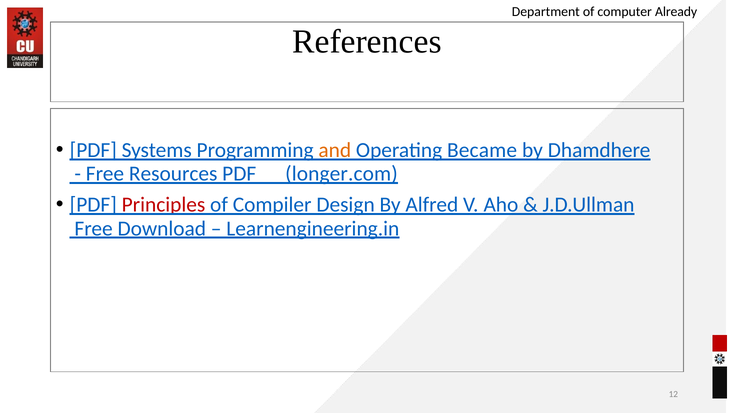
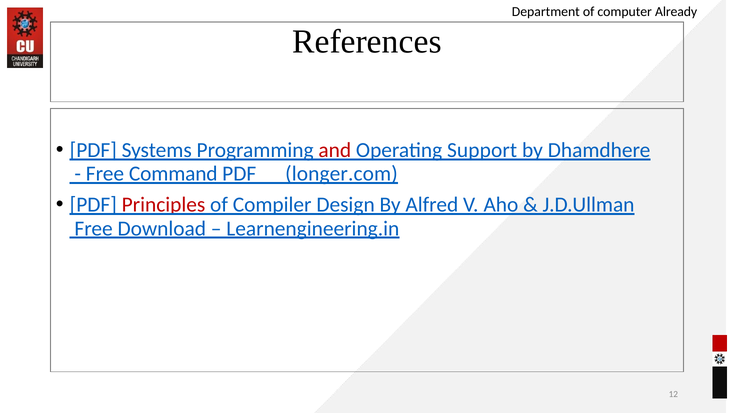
and colour: orange -> red (335, 150)
Became: Became -> Support (482, 150)
Resources: Resources -> Command (173, 174)
